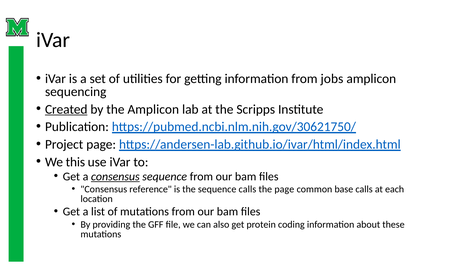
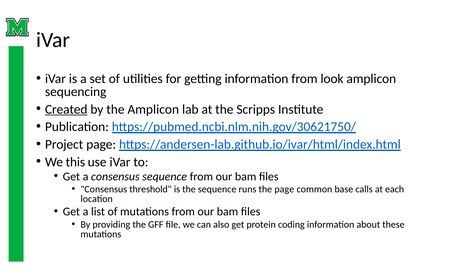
jobs: jobs -> look (332, 79)
consensus underline: present -> none (115, 176)
reference: reference -> threshold (151, 189)
sequence calls: calls -> runs (247, 189)
